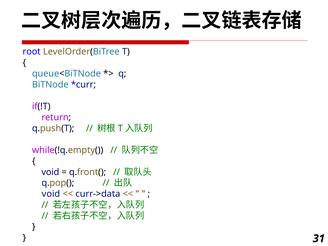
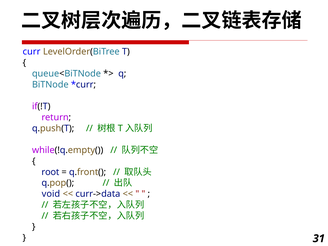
root: root -> curr (32, 52)
void: void -> root (50, 172)
